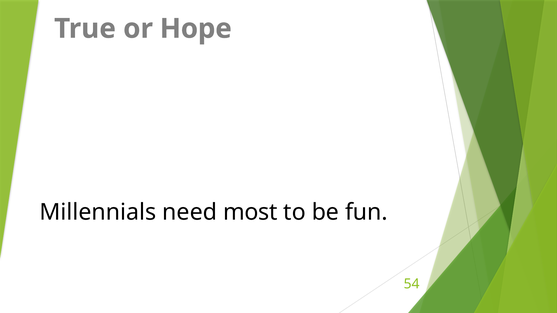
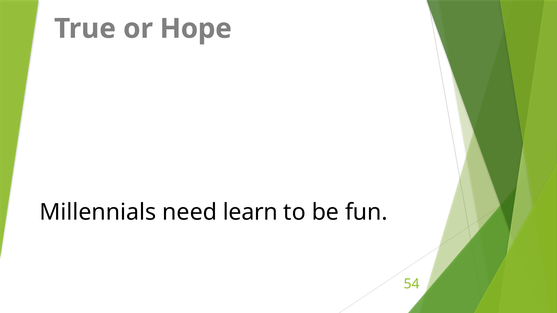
most: most -> learn (250, 213)
